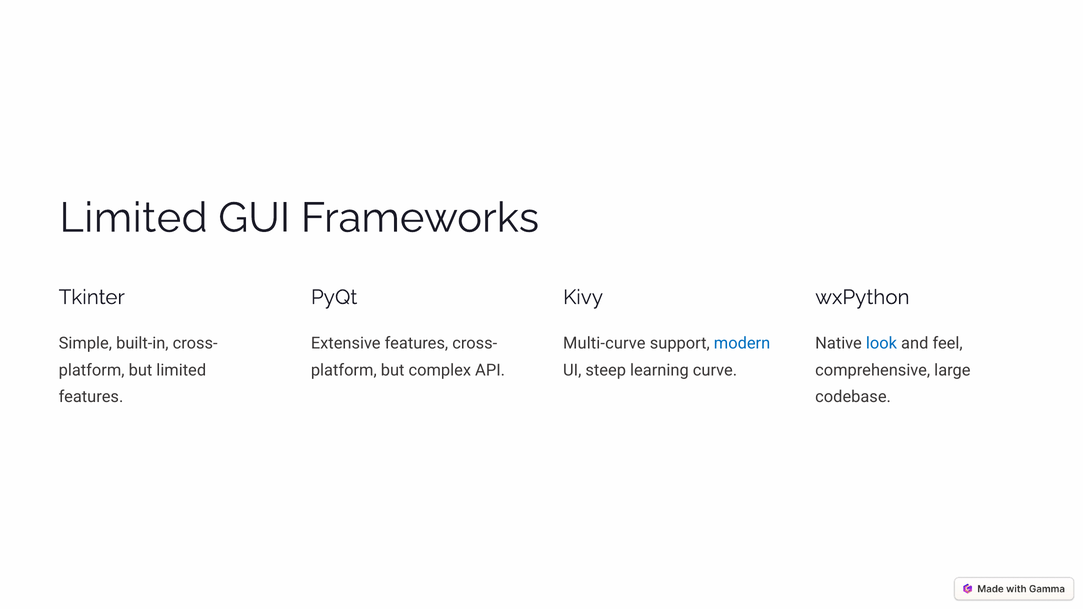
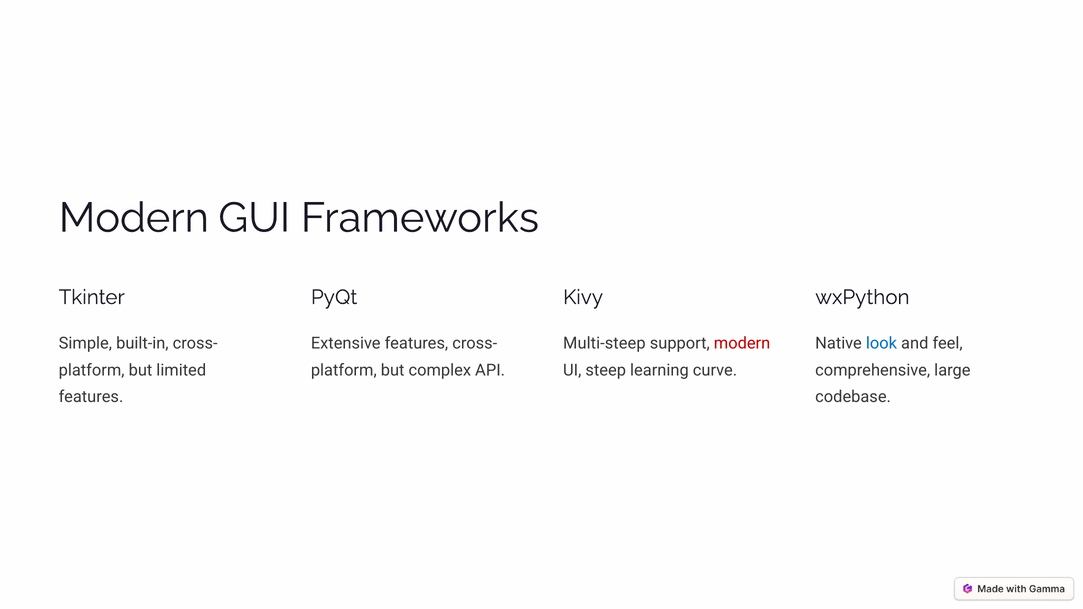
Limited: Limited -> Modern (134, 218)
Multi-curve: Multi-curve -> Multi-steep (604, 344)
modern colour: blue -> red (742, 344)
